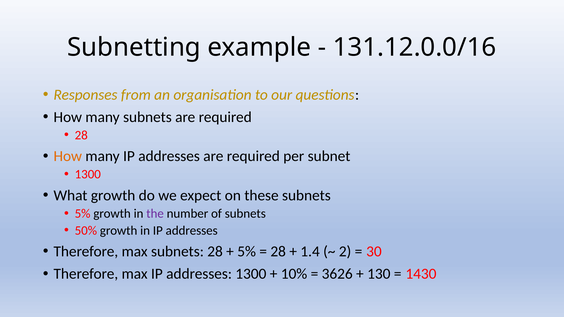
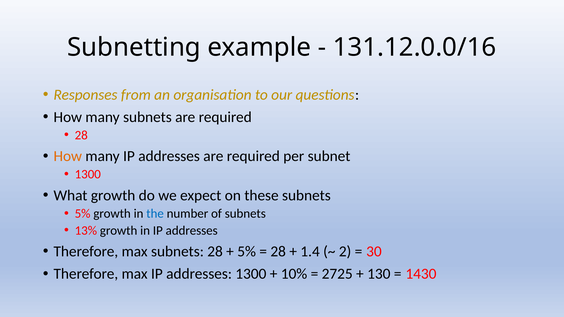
the colour: purple -> blue (155, 214)
50%: 50% -> 13% (86, 231)
3626: 3626 -> 2725 (337, 274)
